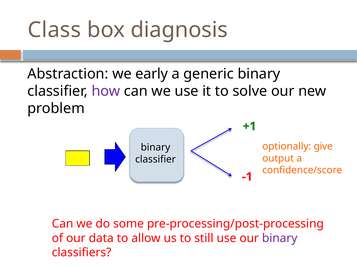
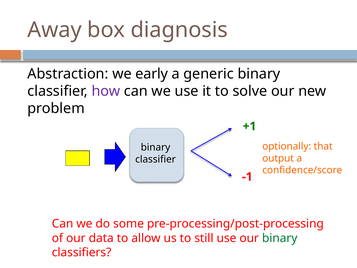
Class: Class -> Away (55, 30)
give: give -> that (323, 146)
binary colour: purple -> green (280, 238)
